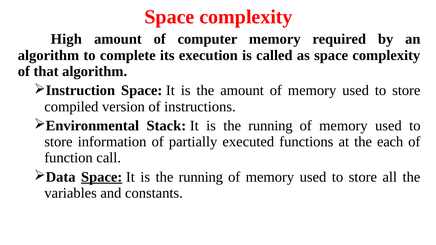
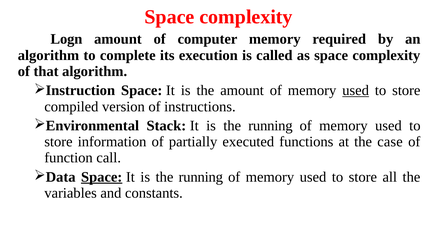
High: High -> Logn (66, 39)
used underline: none -> present (356, 91)
each: each -> case (390, 142)
